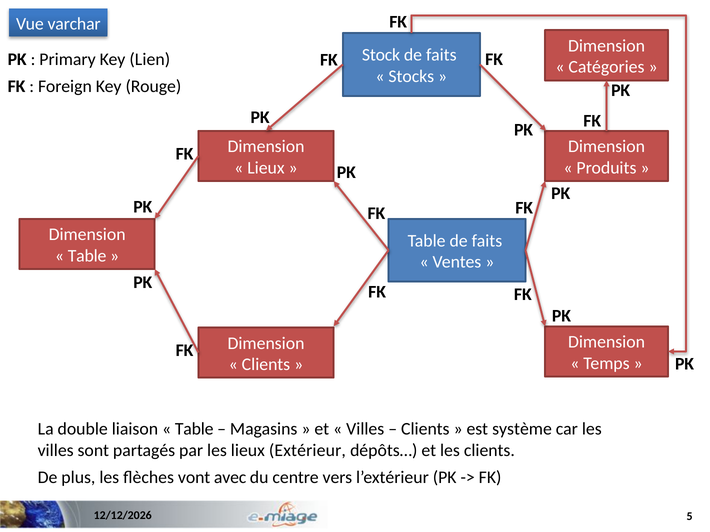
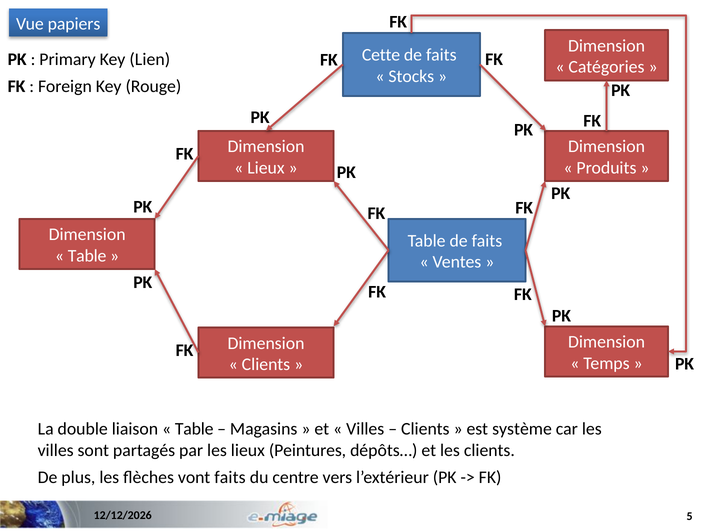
varchar: varchar -> papiers (74, 24)
Stock: Stock -> Cette (381, 55)
Extérieur: Extérieur -> Peintures (308, 451)
vont avec: avec -> faits (230, 478)
